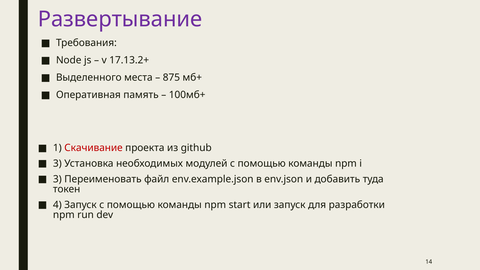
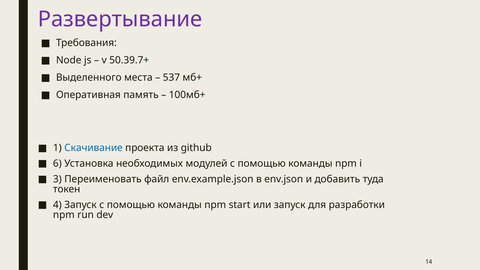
17.13.2+: 17.13.2+ -> 50.39.7+ (129, 60)
875: 875 -> 537 (171, 77)
Скачивание colour: red -> blue (93, 148)
3: 3 -> 6 (57, 164)
